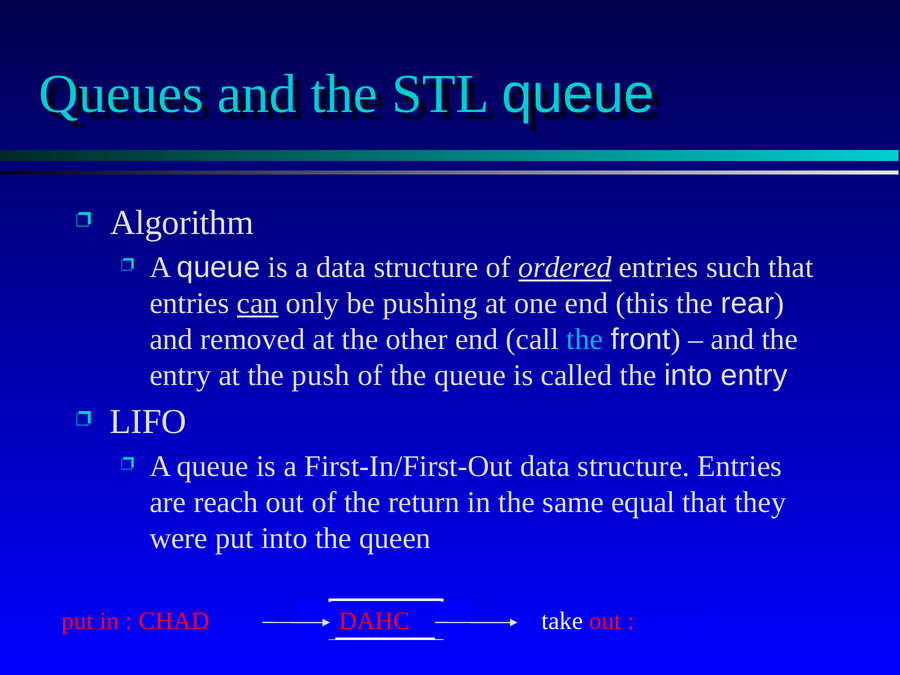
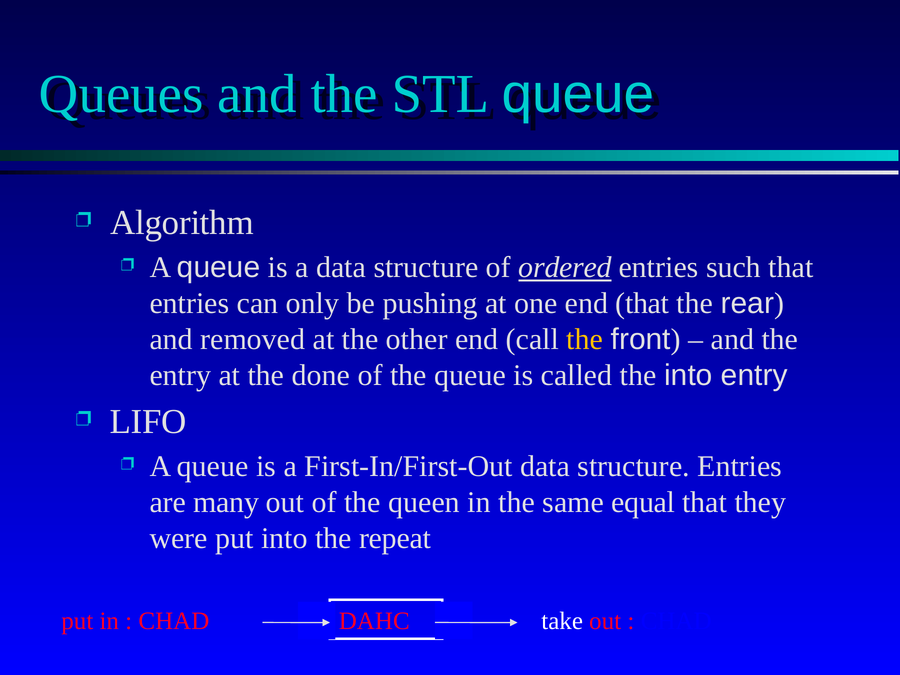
can underline: present -> none (258, 303)
end this: this -> that (642, 303)
the colour: light blue -> yellow (585, 339)
push: push -> done (321, 375)
reach: reach -> many (226, 502)
return: return -> queen (424, 502)
queen: queen -> repeat (395, 538)
